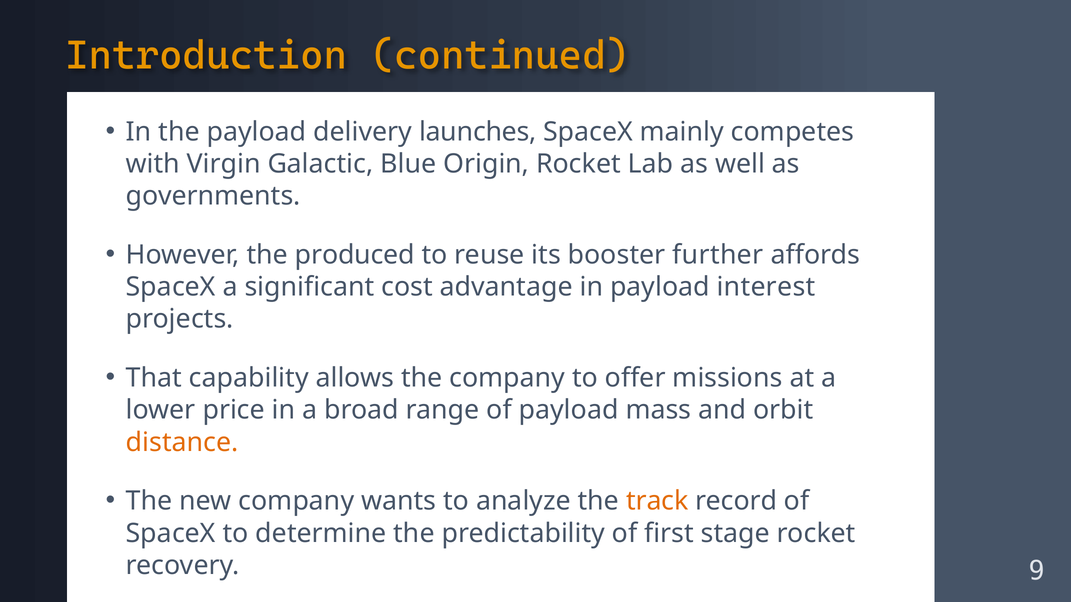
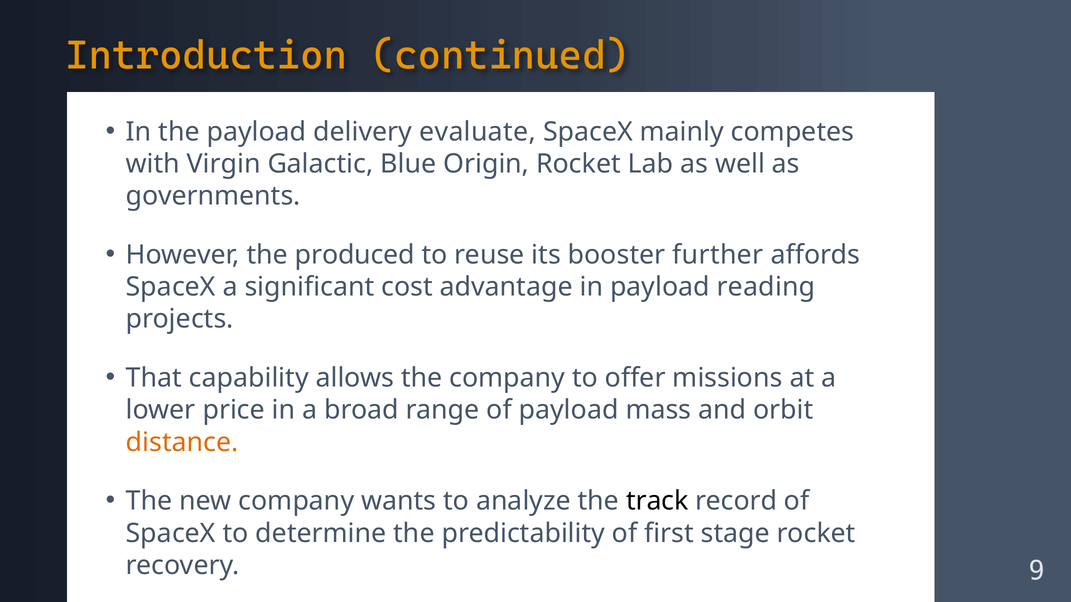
launches: launches -> evaluate (478, 132)
interest: interest -> reading (766, 287)
track colour: orange -> black (657, 501)
